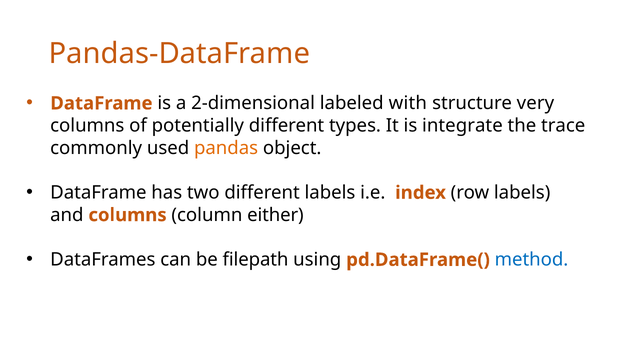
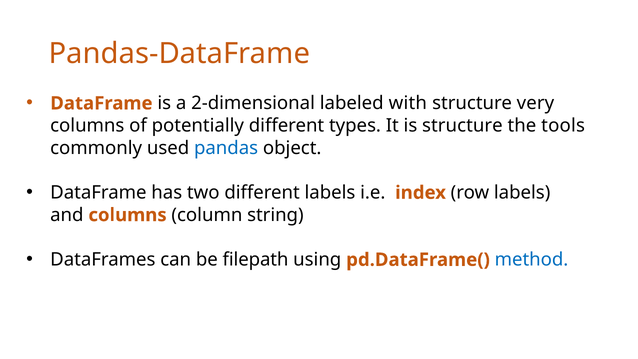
is integrate: integrate -> structure (462, 126)
trace: trace -> tools (563, 126)
pandas colour: orange -> blue (226, 148)
either: either -> string (275, 215)
